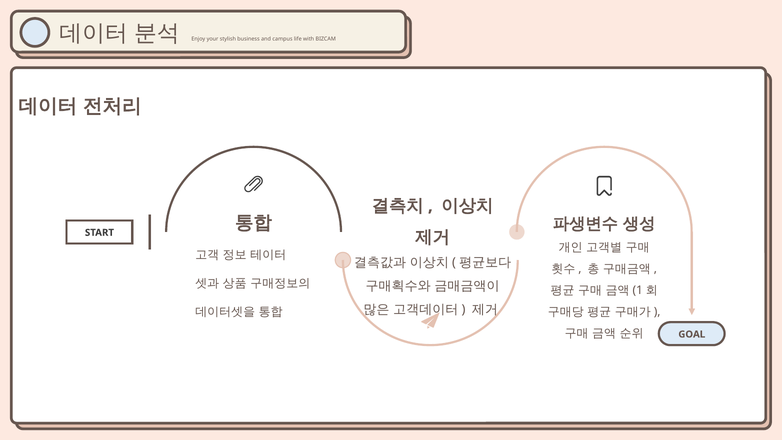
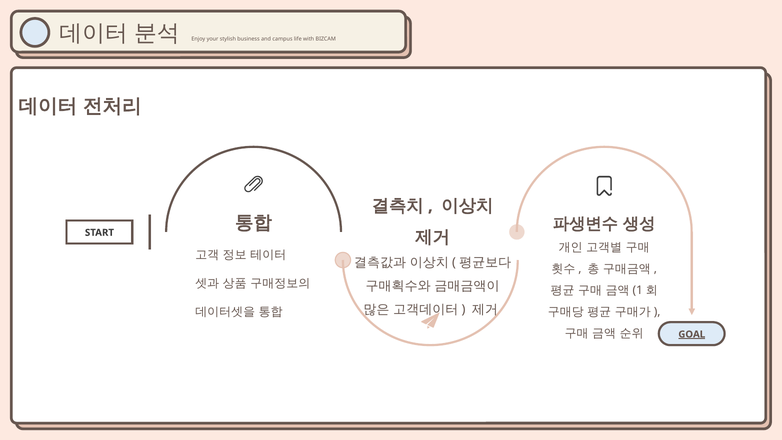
GOAL underline: none -> present (692, 334)
